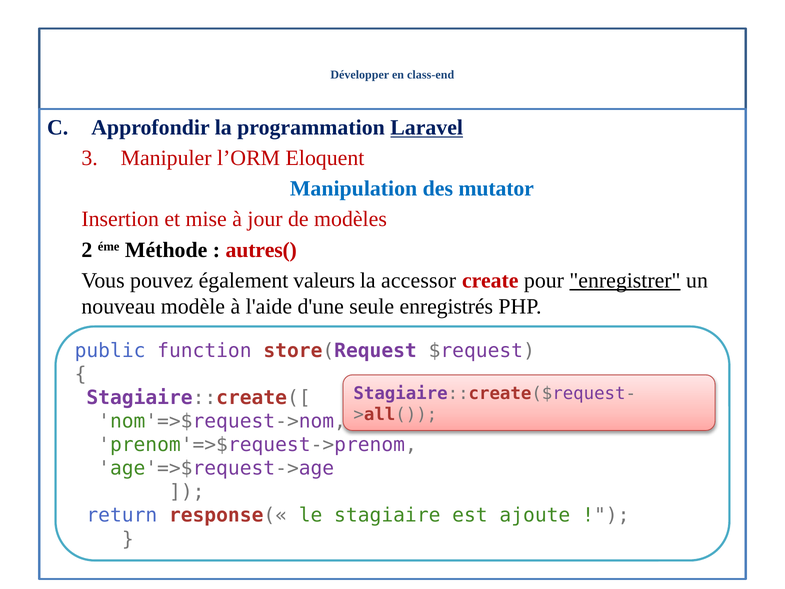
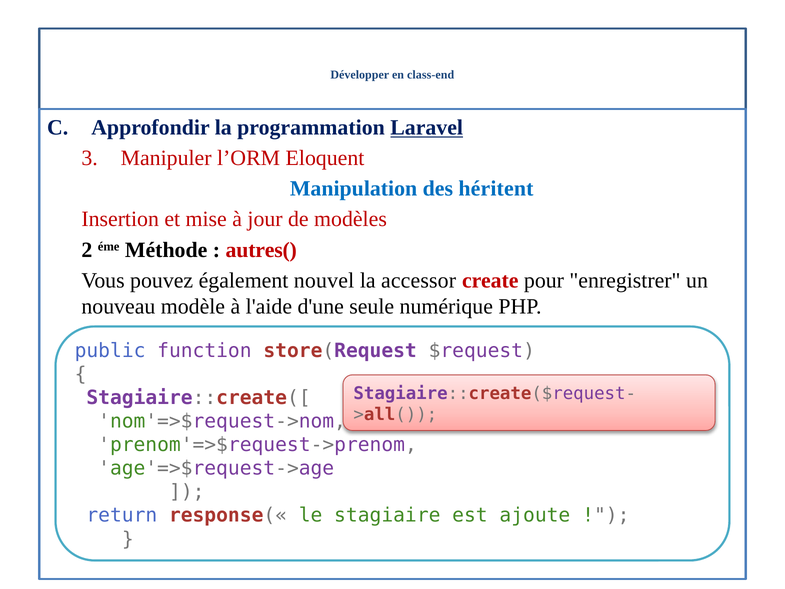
mutator: mutator -> héritent (496, 189)
valeurs: valeurs -> nouvel (324, 280)
enregistrer underline: present -> none (625, 280)
enregistrés: enregistrés -> numérique (446, 307)
